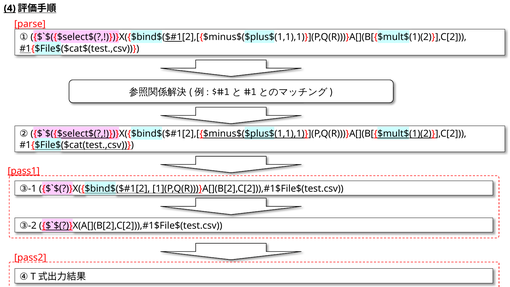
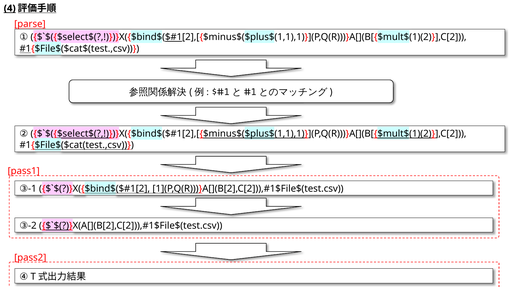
pass1 underline: present -> none (24, 171)
